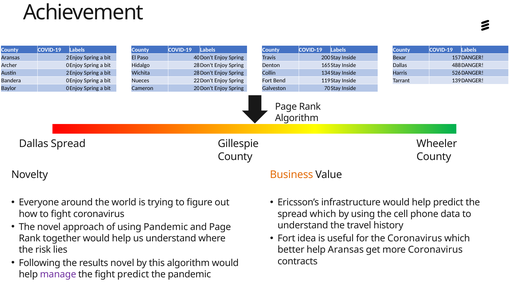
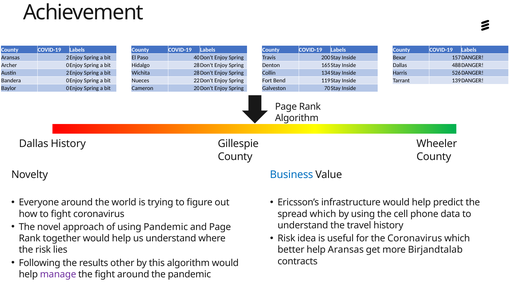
Dallas Spread: Spread -> History (68, 144)
Business colour: orange -> blue (292, 175)
Fort: Fort -> Risk (286, 239)
more Coronavirus: Coronavirus -> Birjandtalab (435, 250)
results novel: novel -> other (122, 263)
fight predict: predict -> around (133, 275)
